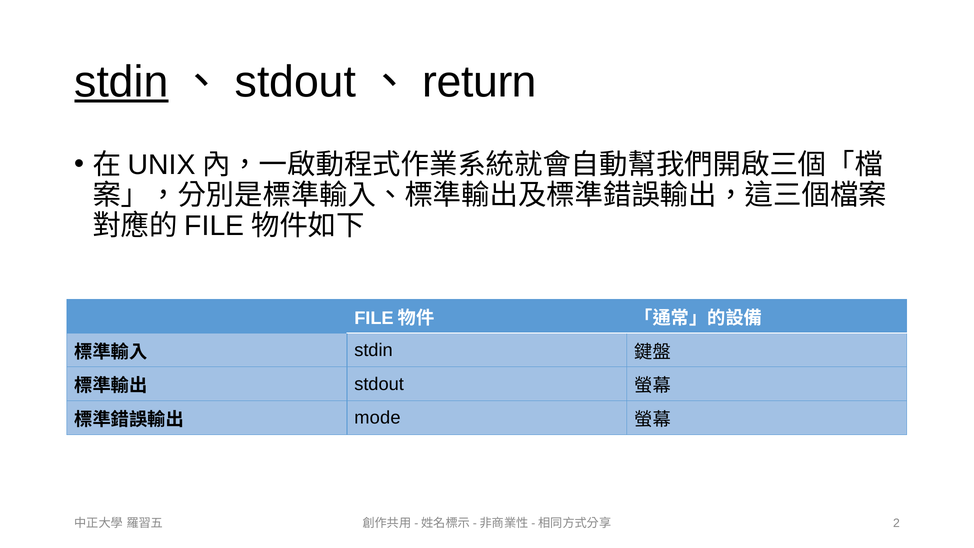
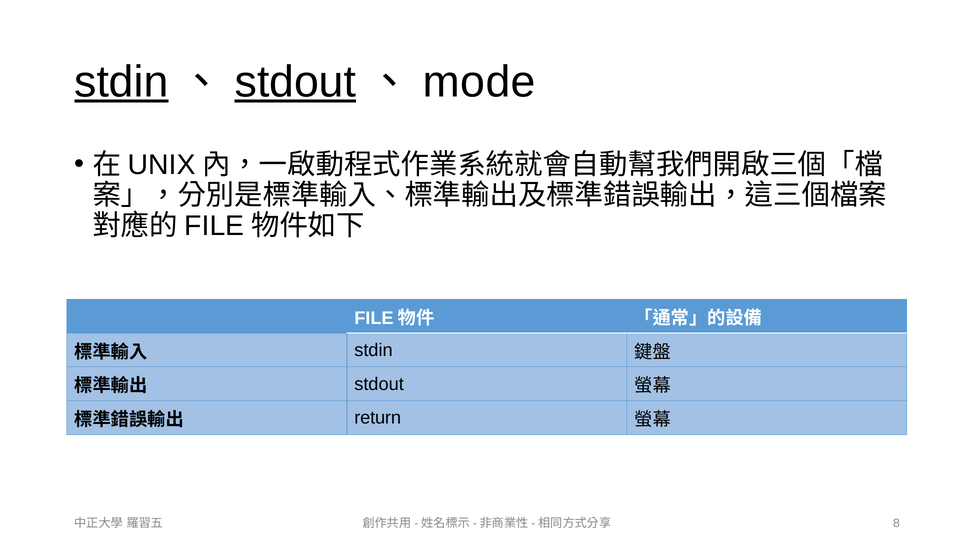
stdout underline: none -> present (295, 82)
return: return -> mode (479, 82)
mode: mode -> return (378, 418)
2: 2 -> 8 (896, 523)
